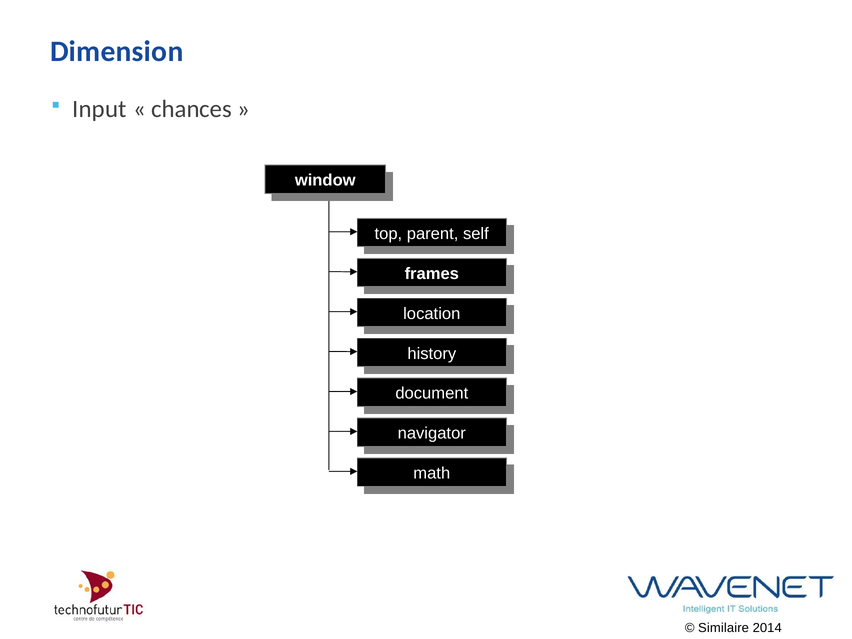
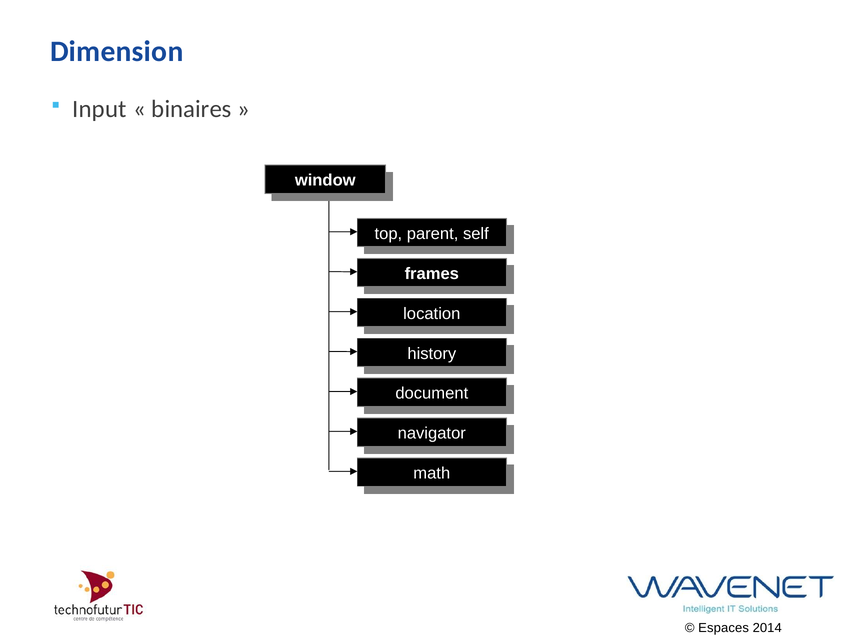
chances: chances -> binaires (192, 109)
Similaire: Similaire -> Espaces (724, 628)
